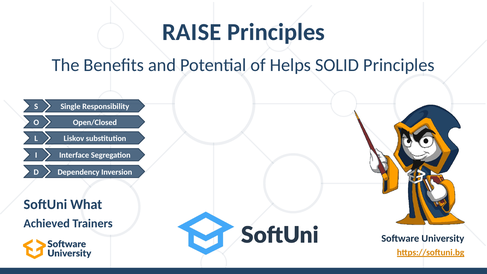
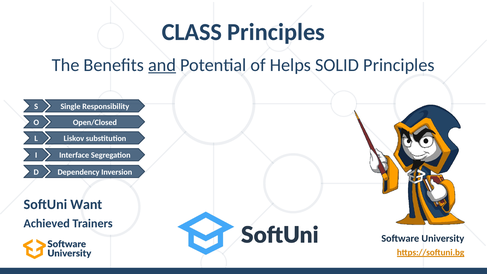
RAISE: RAISE -> CLASS (192, 32)
and underline: none -> present (162, 65)
What: What -> Want (86, 204)
